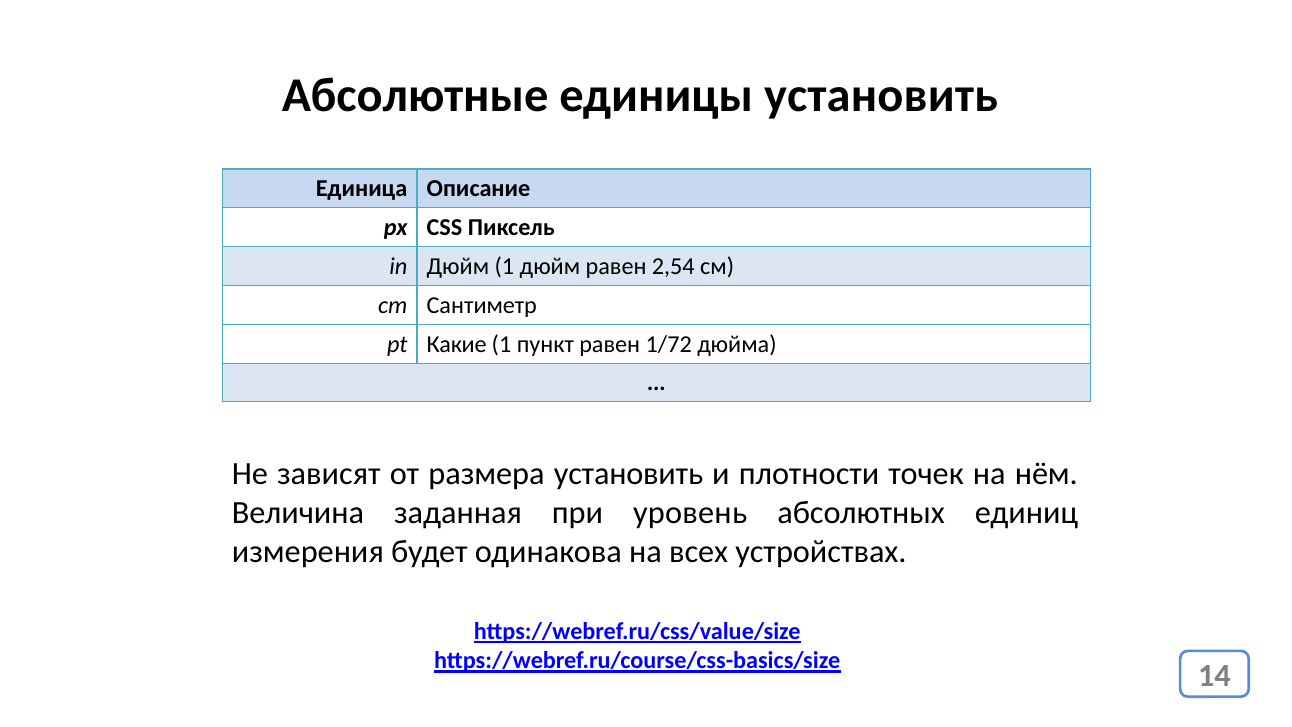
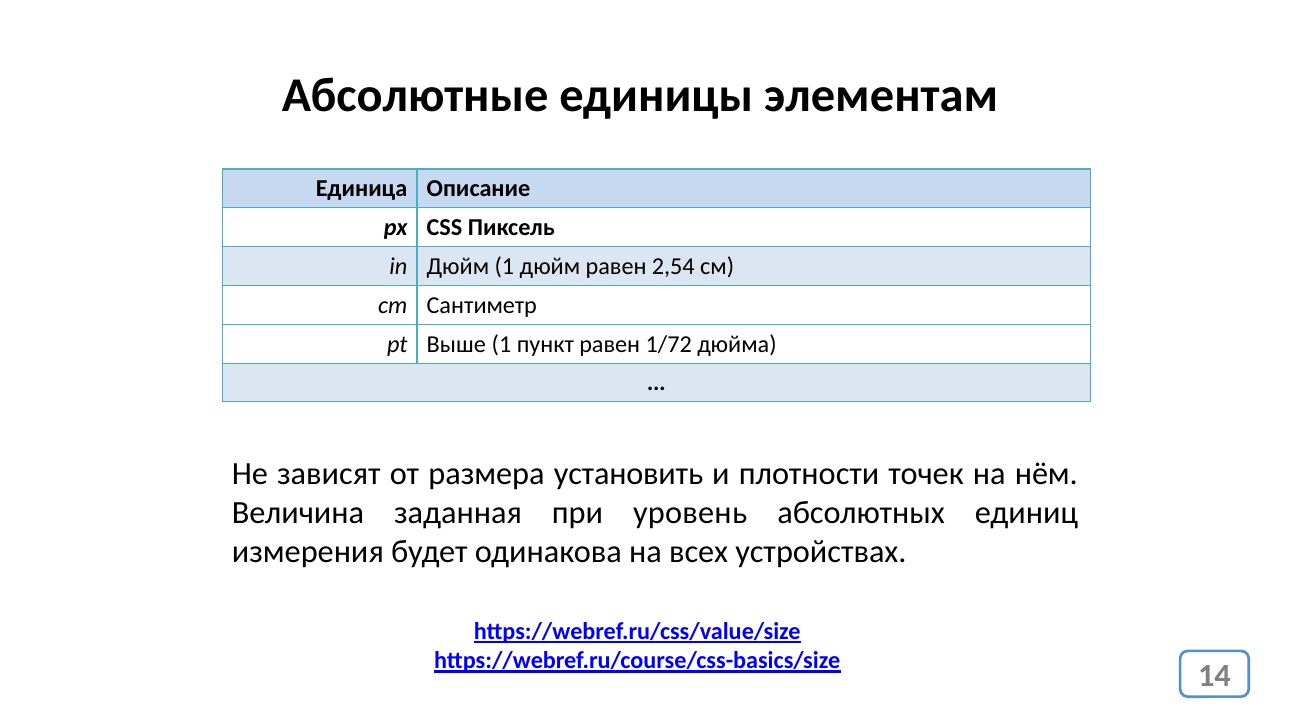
единицы установить: установить -> элементам (881, 96)
Какие: Какие -> Выше (456, 344)
